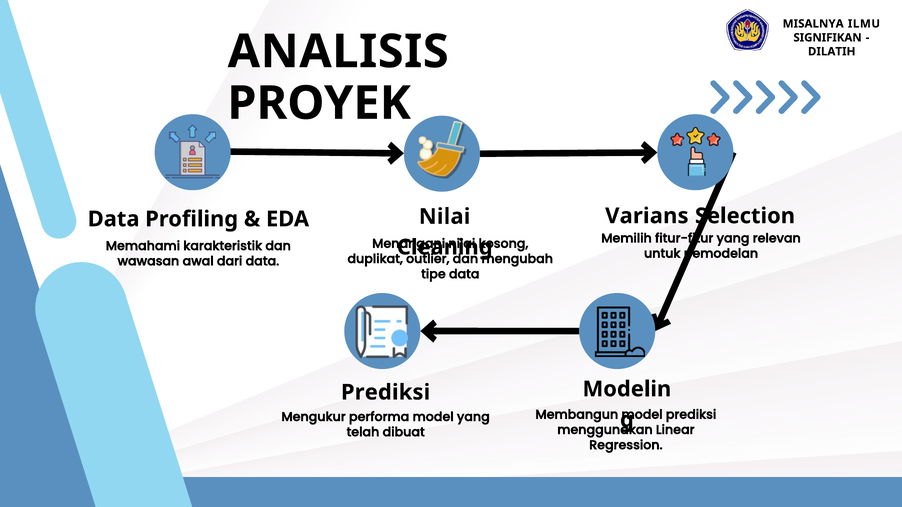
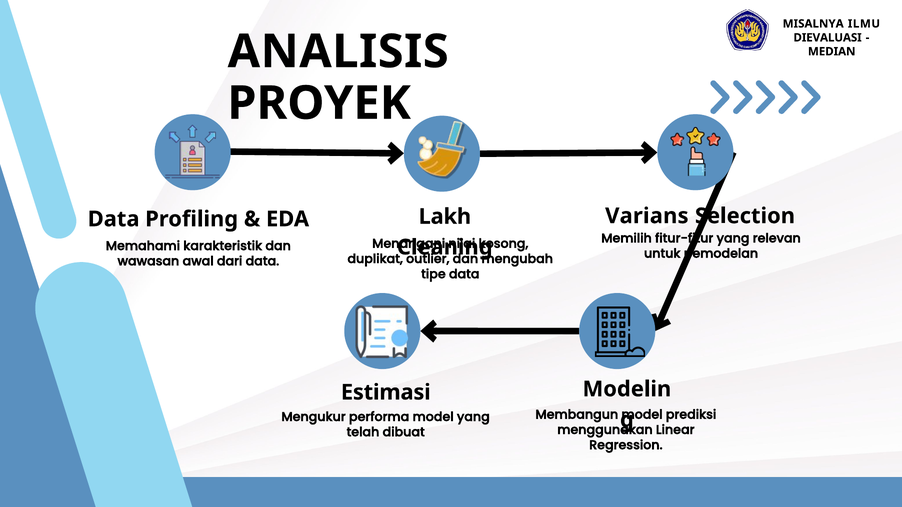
SIGNIFIKAN: SIGNIFIKAN -> DIEVALUASI (828, 38)
DILATIH: DILATIH -> MEDIAN (832, 52)
EDA Nilai: Nilai -> Lakh (445, 217)
Prediksi: Prediksi -> Estimasi (386, 393)
